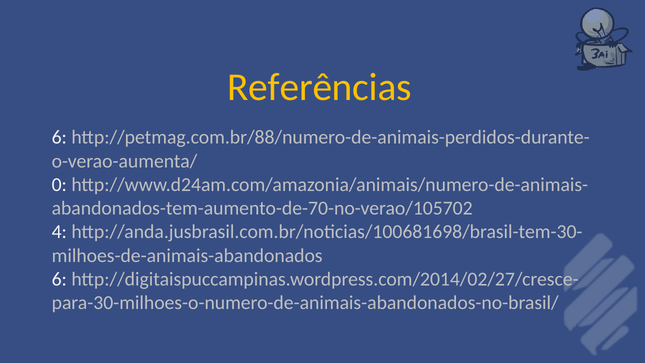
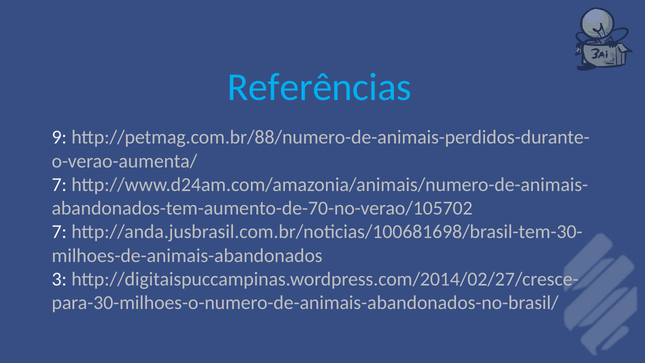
Referências colour: yellow -> light blue (319, 87)
6: 6 -> 9 (59, 137)
0: 0 -> 7 (59, 185)
4: 4 -> 7 (59, 232)
6: 6 -> 3 (59, 279)
